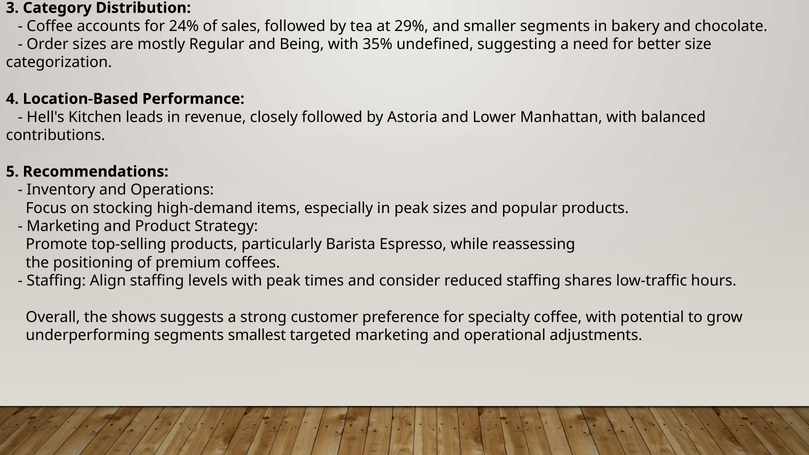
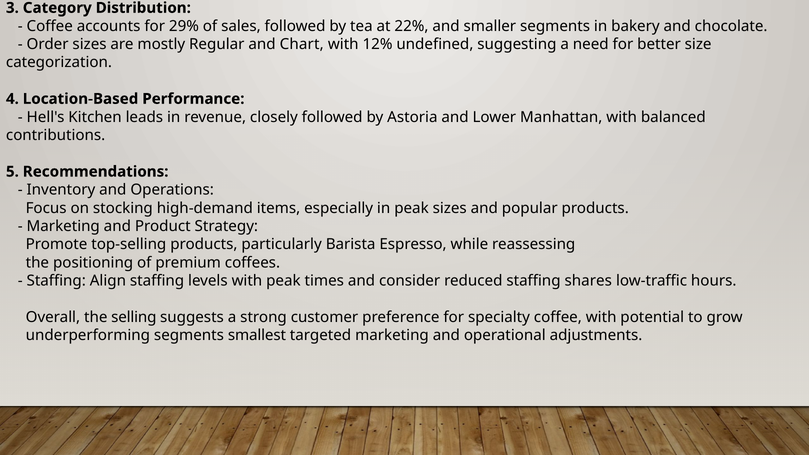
24%: 24% -> 29% (184, 26)
29%: 29% -> 22% (412, 26)
Being: Being -> Chart (302, 44)
35%: 35% -> 12% (378, 44)
shows: shows -> selling (134, 317)
